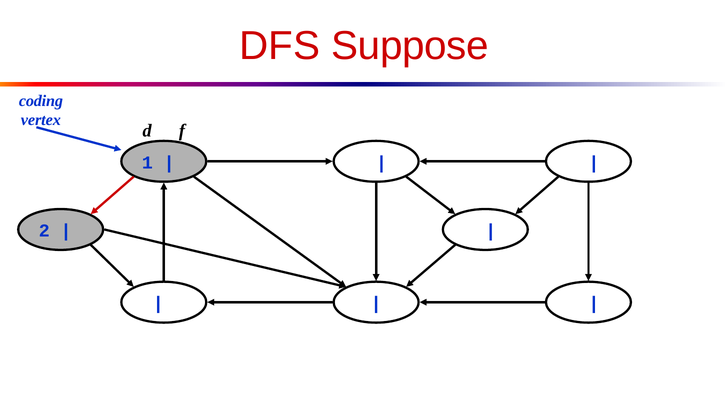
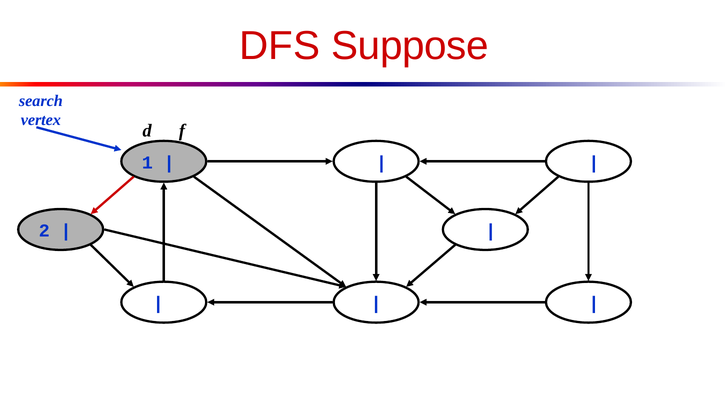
coding: coding -> search (41, 101)
